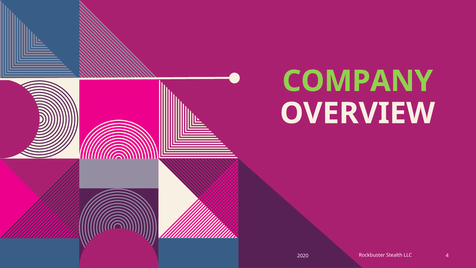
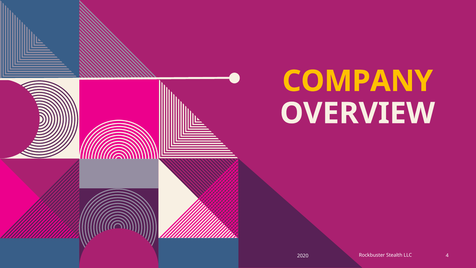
COMPANY colour: light green -> yellow (358, 81)
